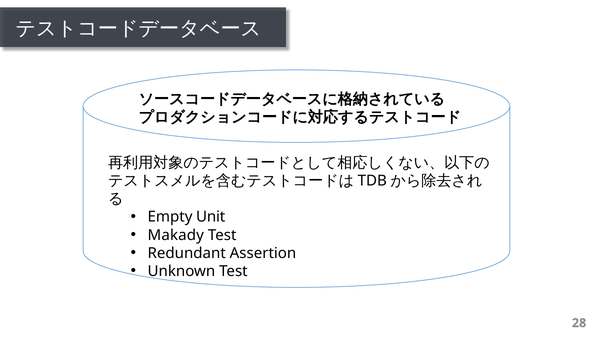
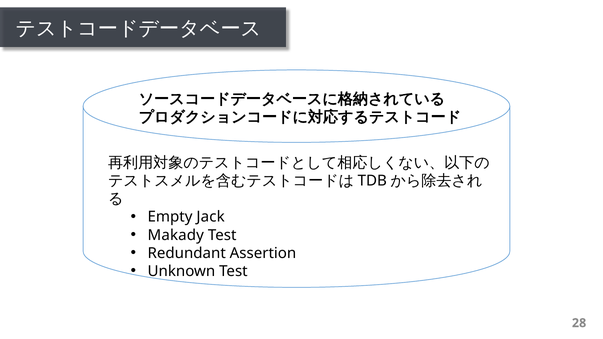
Unit: Unit -> Jack (211, 217)
